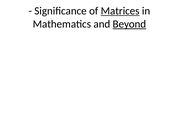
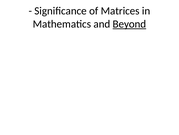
Matrices underline: present -> none (120, 11)
